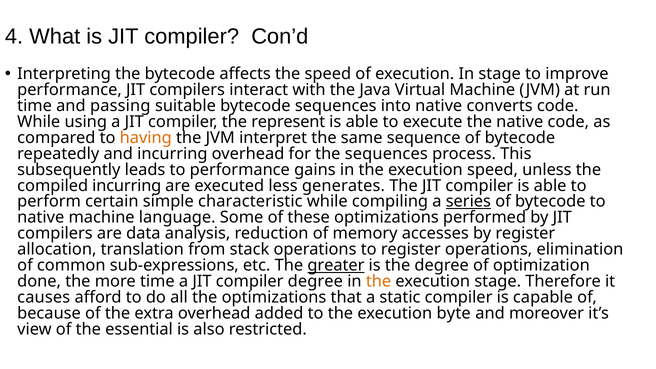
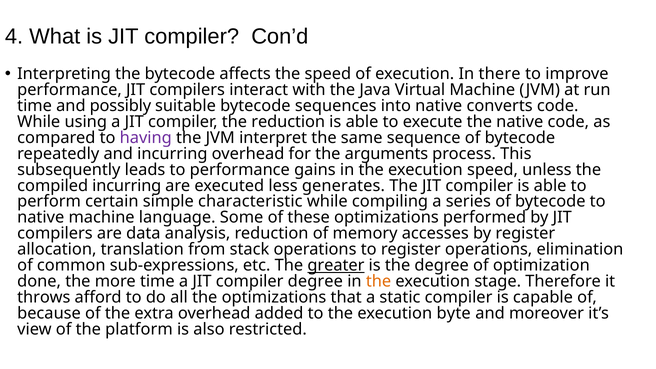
In stage: stage -> there (500, 74)
passing: passing -> possibly (120, 106)
the represent: represent -> reduction (288, 122)
having colour: orange -> purple (146, 138)
the sequences: sequences -> arguments (386, 154)
series underline: present -> none (468, 202)
causes: causes -> throws (44, 297)
essential: essential -> platform (139, 329)
